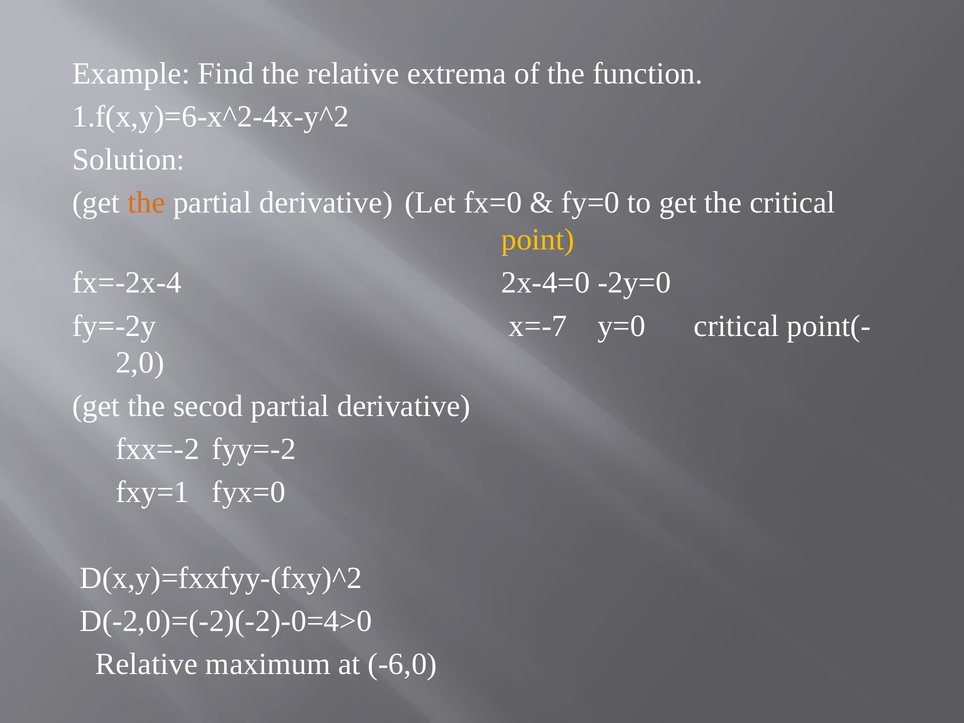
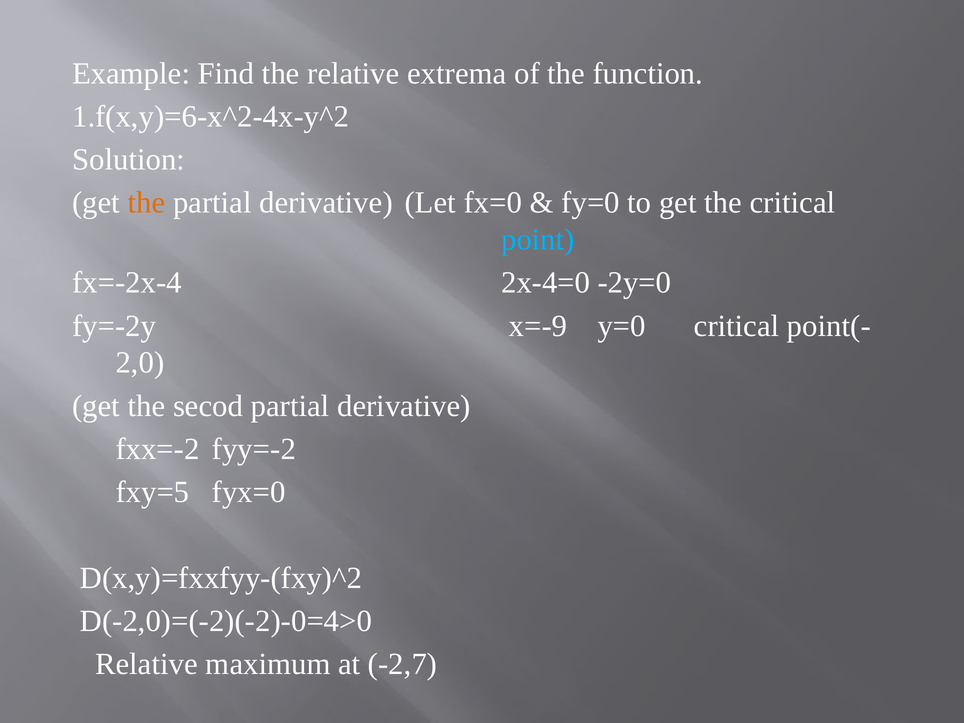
point colour: yellow -> light blue (538, 240)
x=-7: x=-7 -> x=-9 (538, 326)
fxy=1: fxy=1 -> fxy=5 (152, 492)
-6,0: -6,0 -> -2,7 (403, 664)
